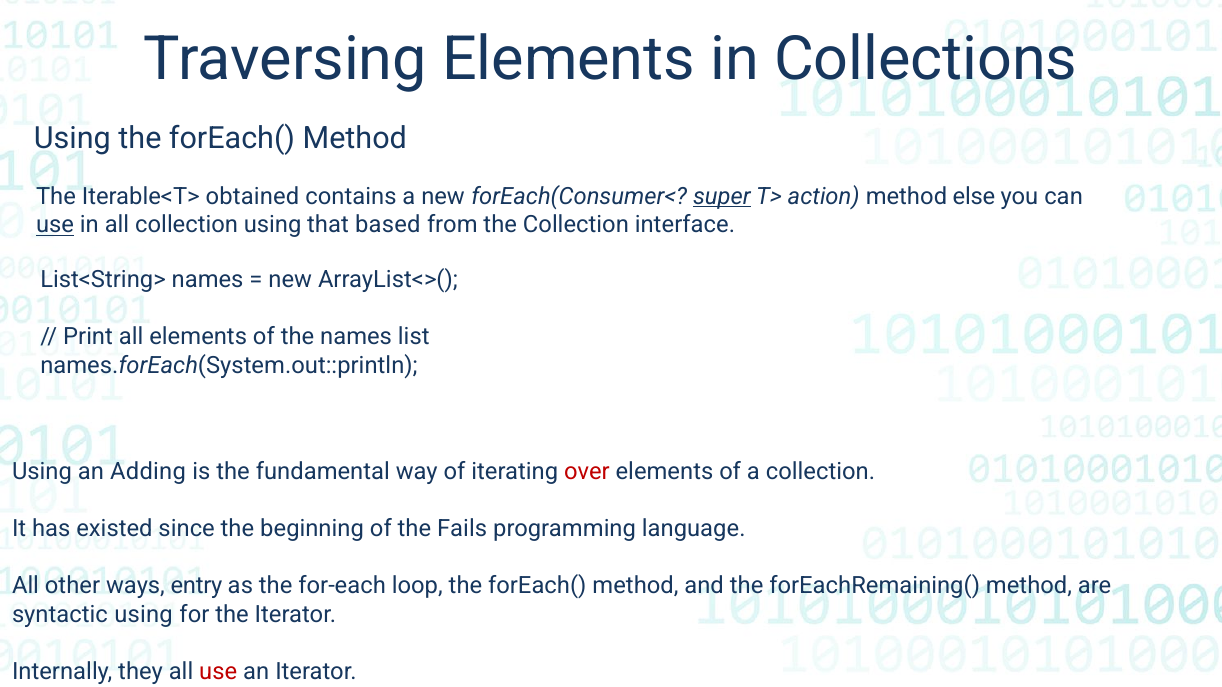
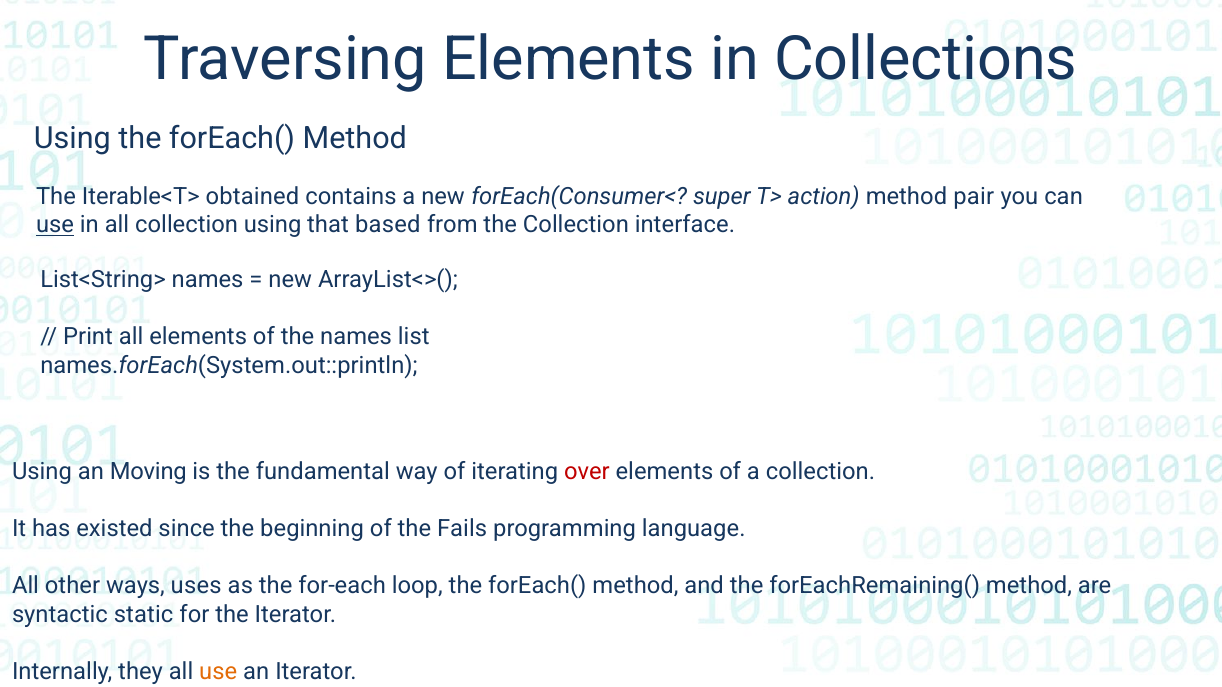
super underline: present -> none (722, 197)
else: else -> pair (974, 197)
Adding: Adding -> Moving (148, 472)
entry: entry -> uses (196, 586)
syntactic using: using -> static (144, 615)
use colour: red -> orange (218, 672)
